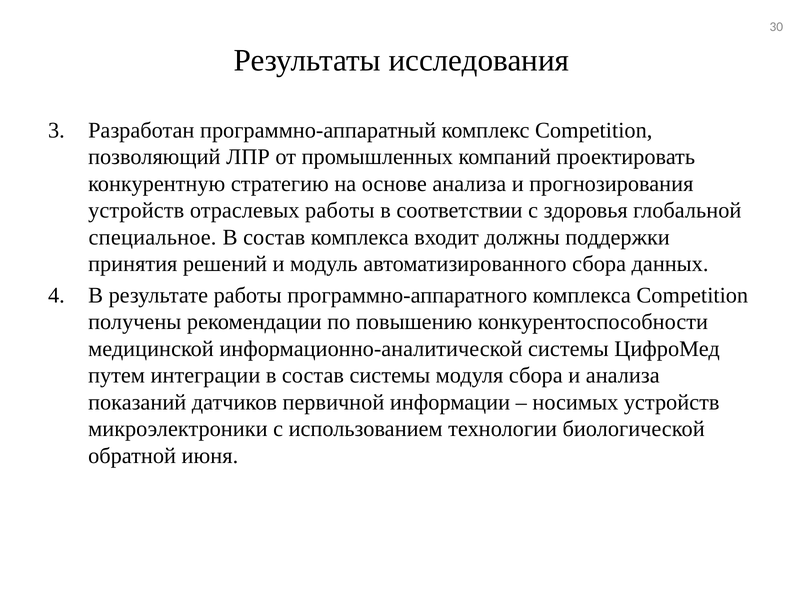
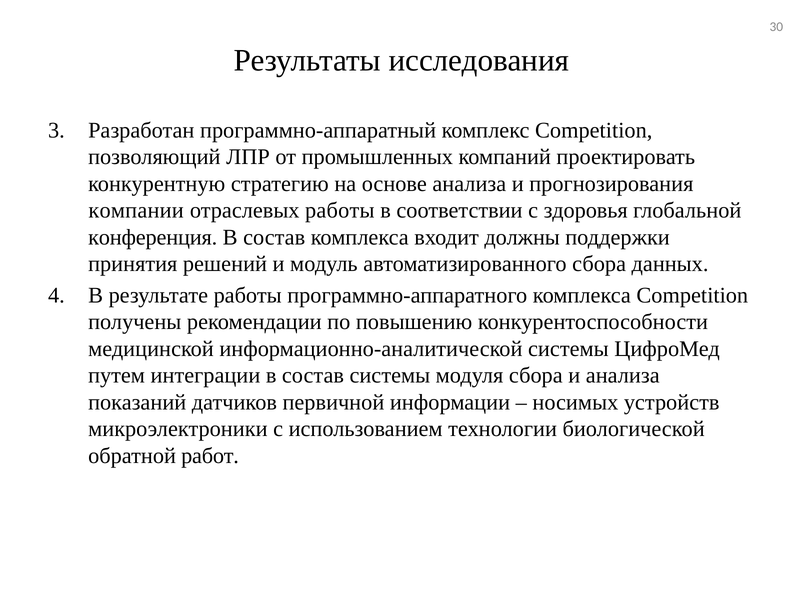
устройств: устройств -> компании (136, 211)
специальное: специальное -> конференция (153, 237)
июня: июня -> работ (210, 456)
